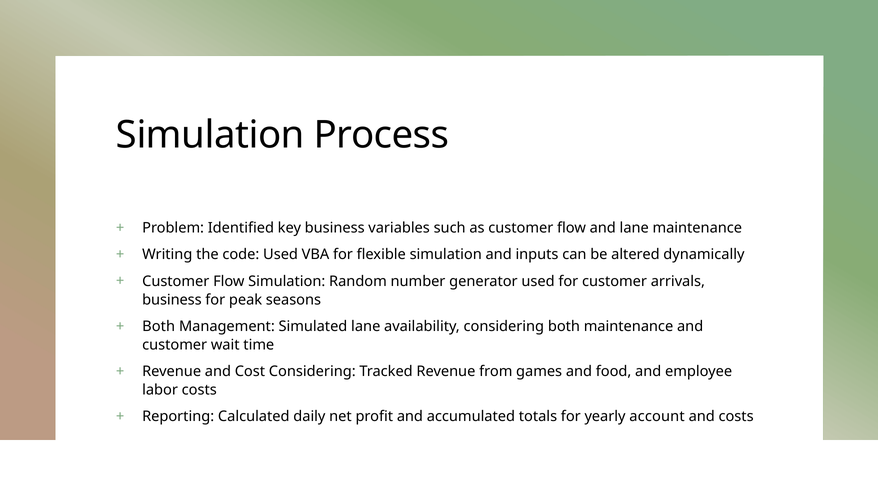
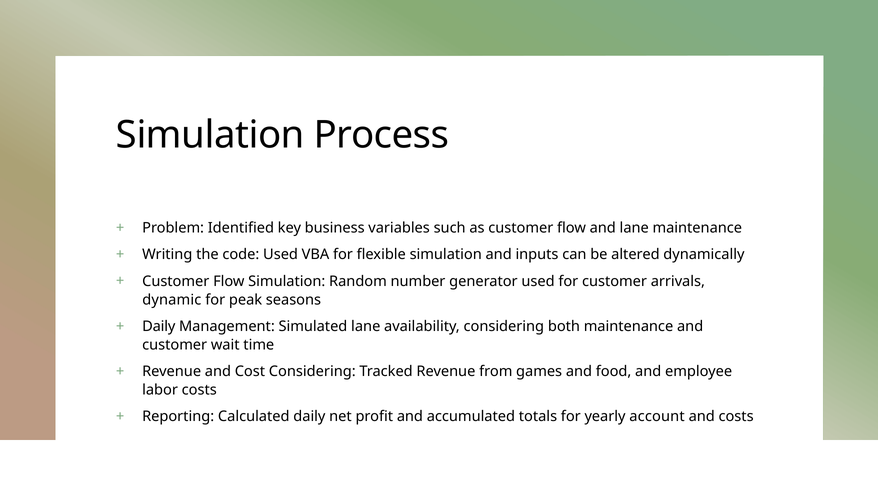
business: business -> dynamic (172, 300)
Both: Both -> Daily (159, 326)
